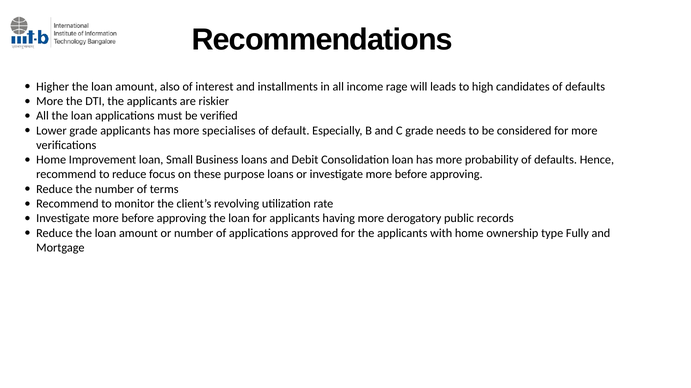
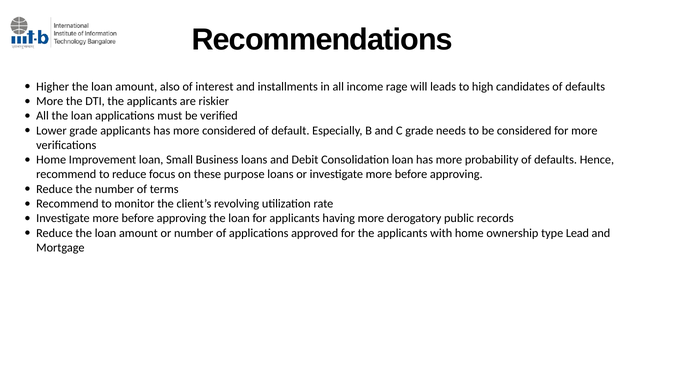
more specialises: specialises -> considered (229, 131)
Fully: Fully -> Lead (577, 233)
